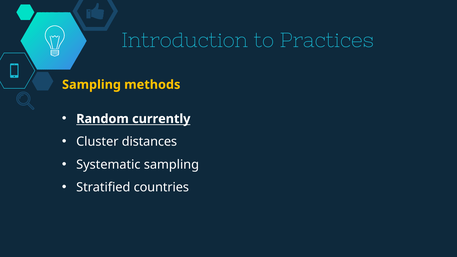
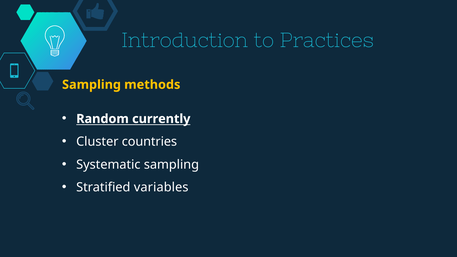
distances: distances -> countries (149, 142)
countries: countries -> variables (161, 187)
